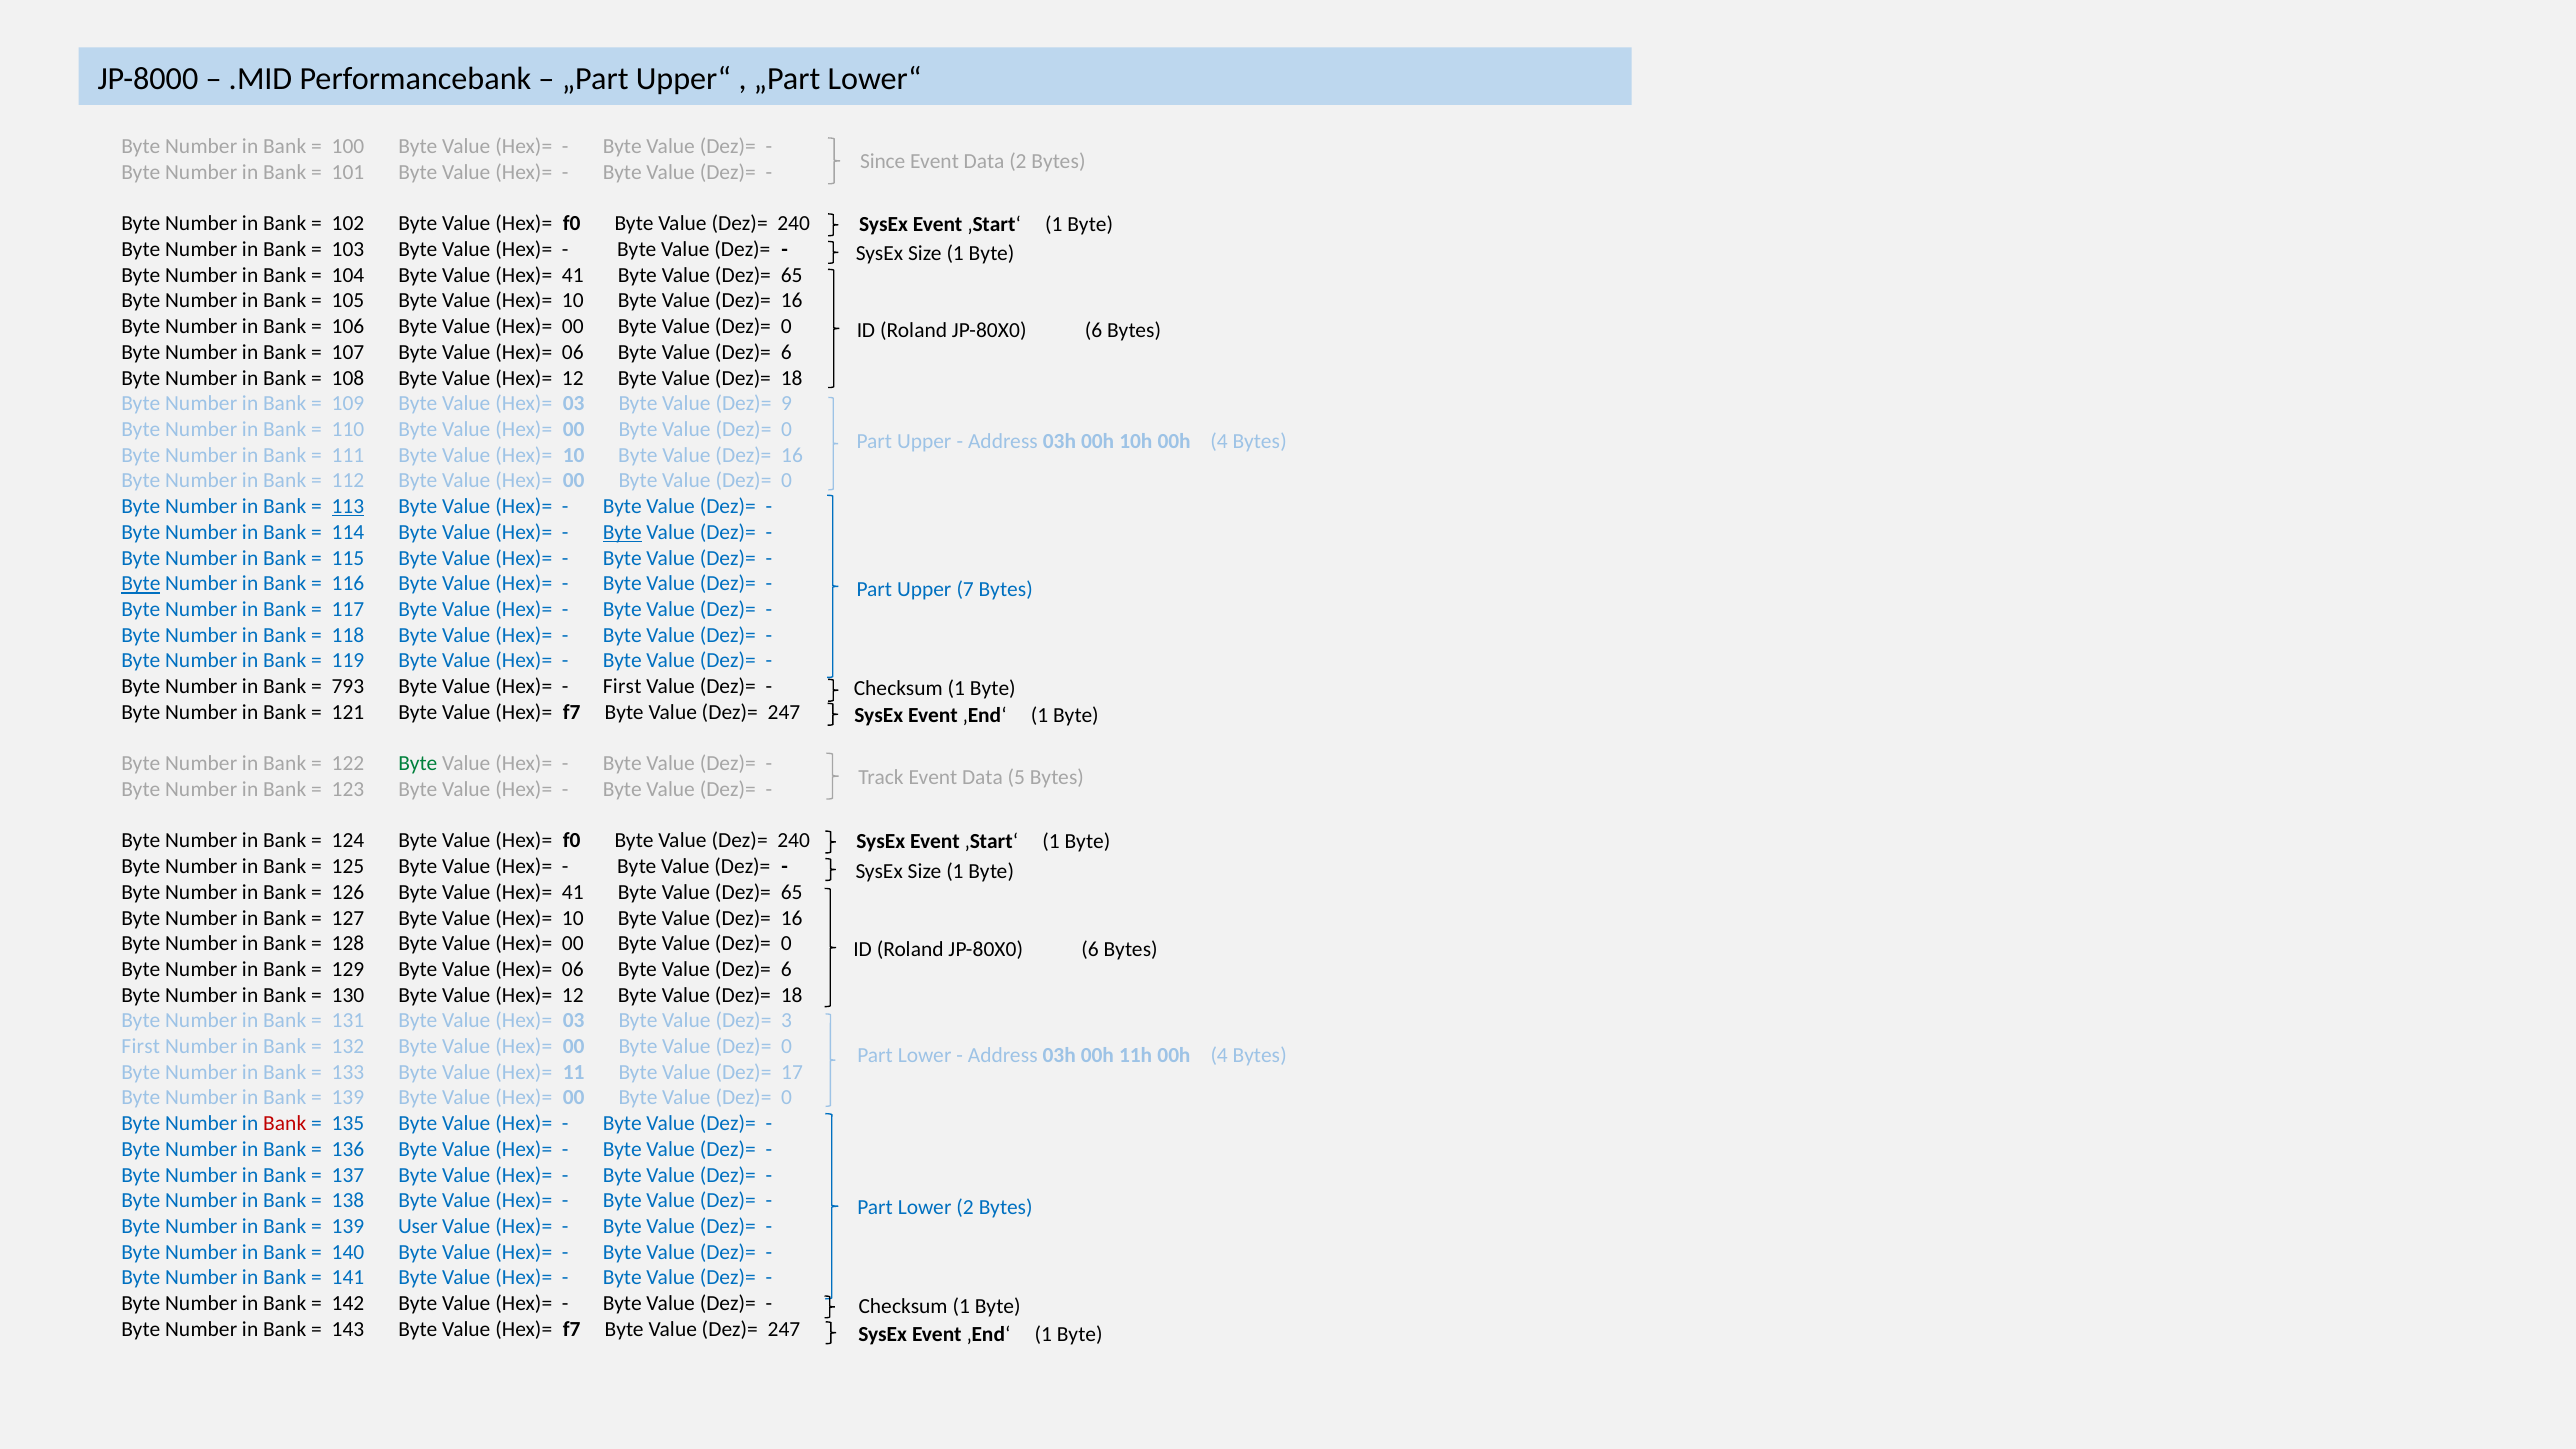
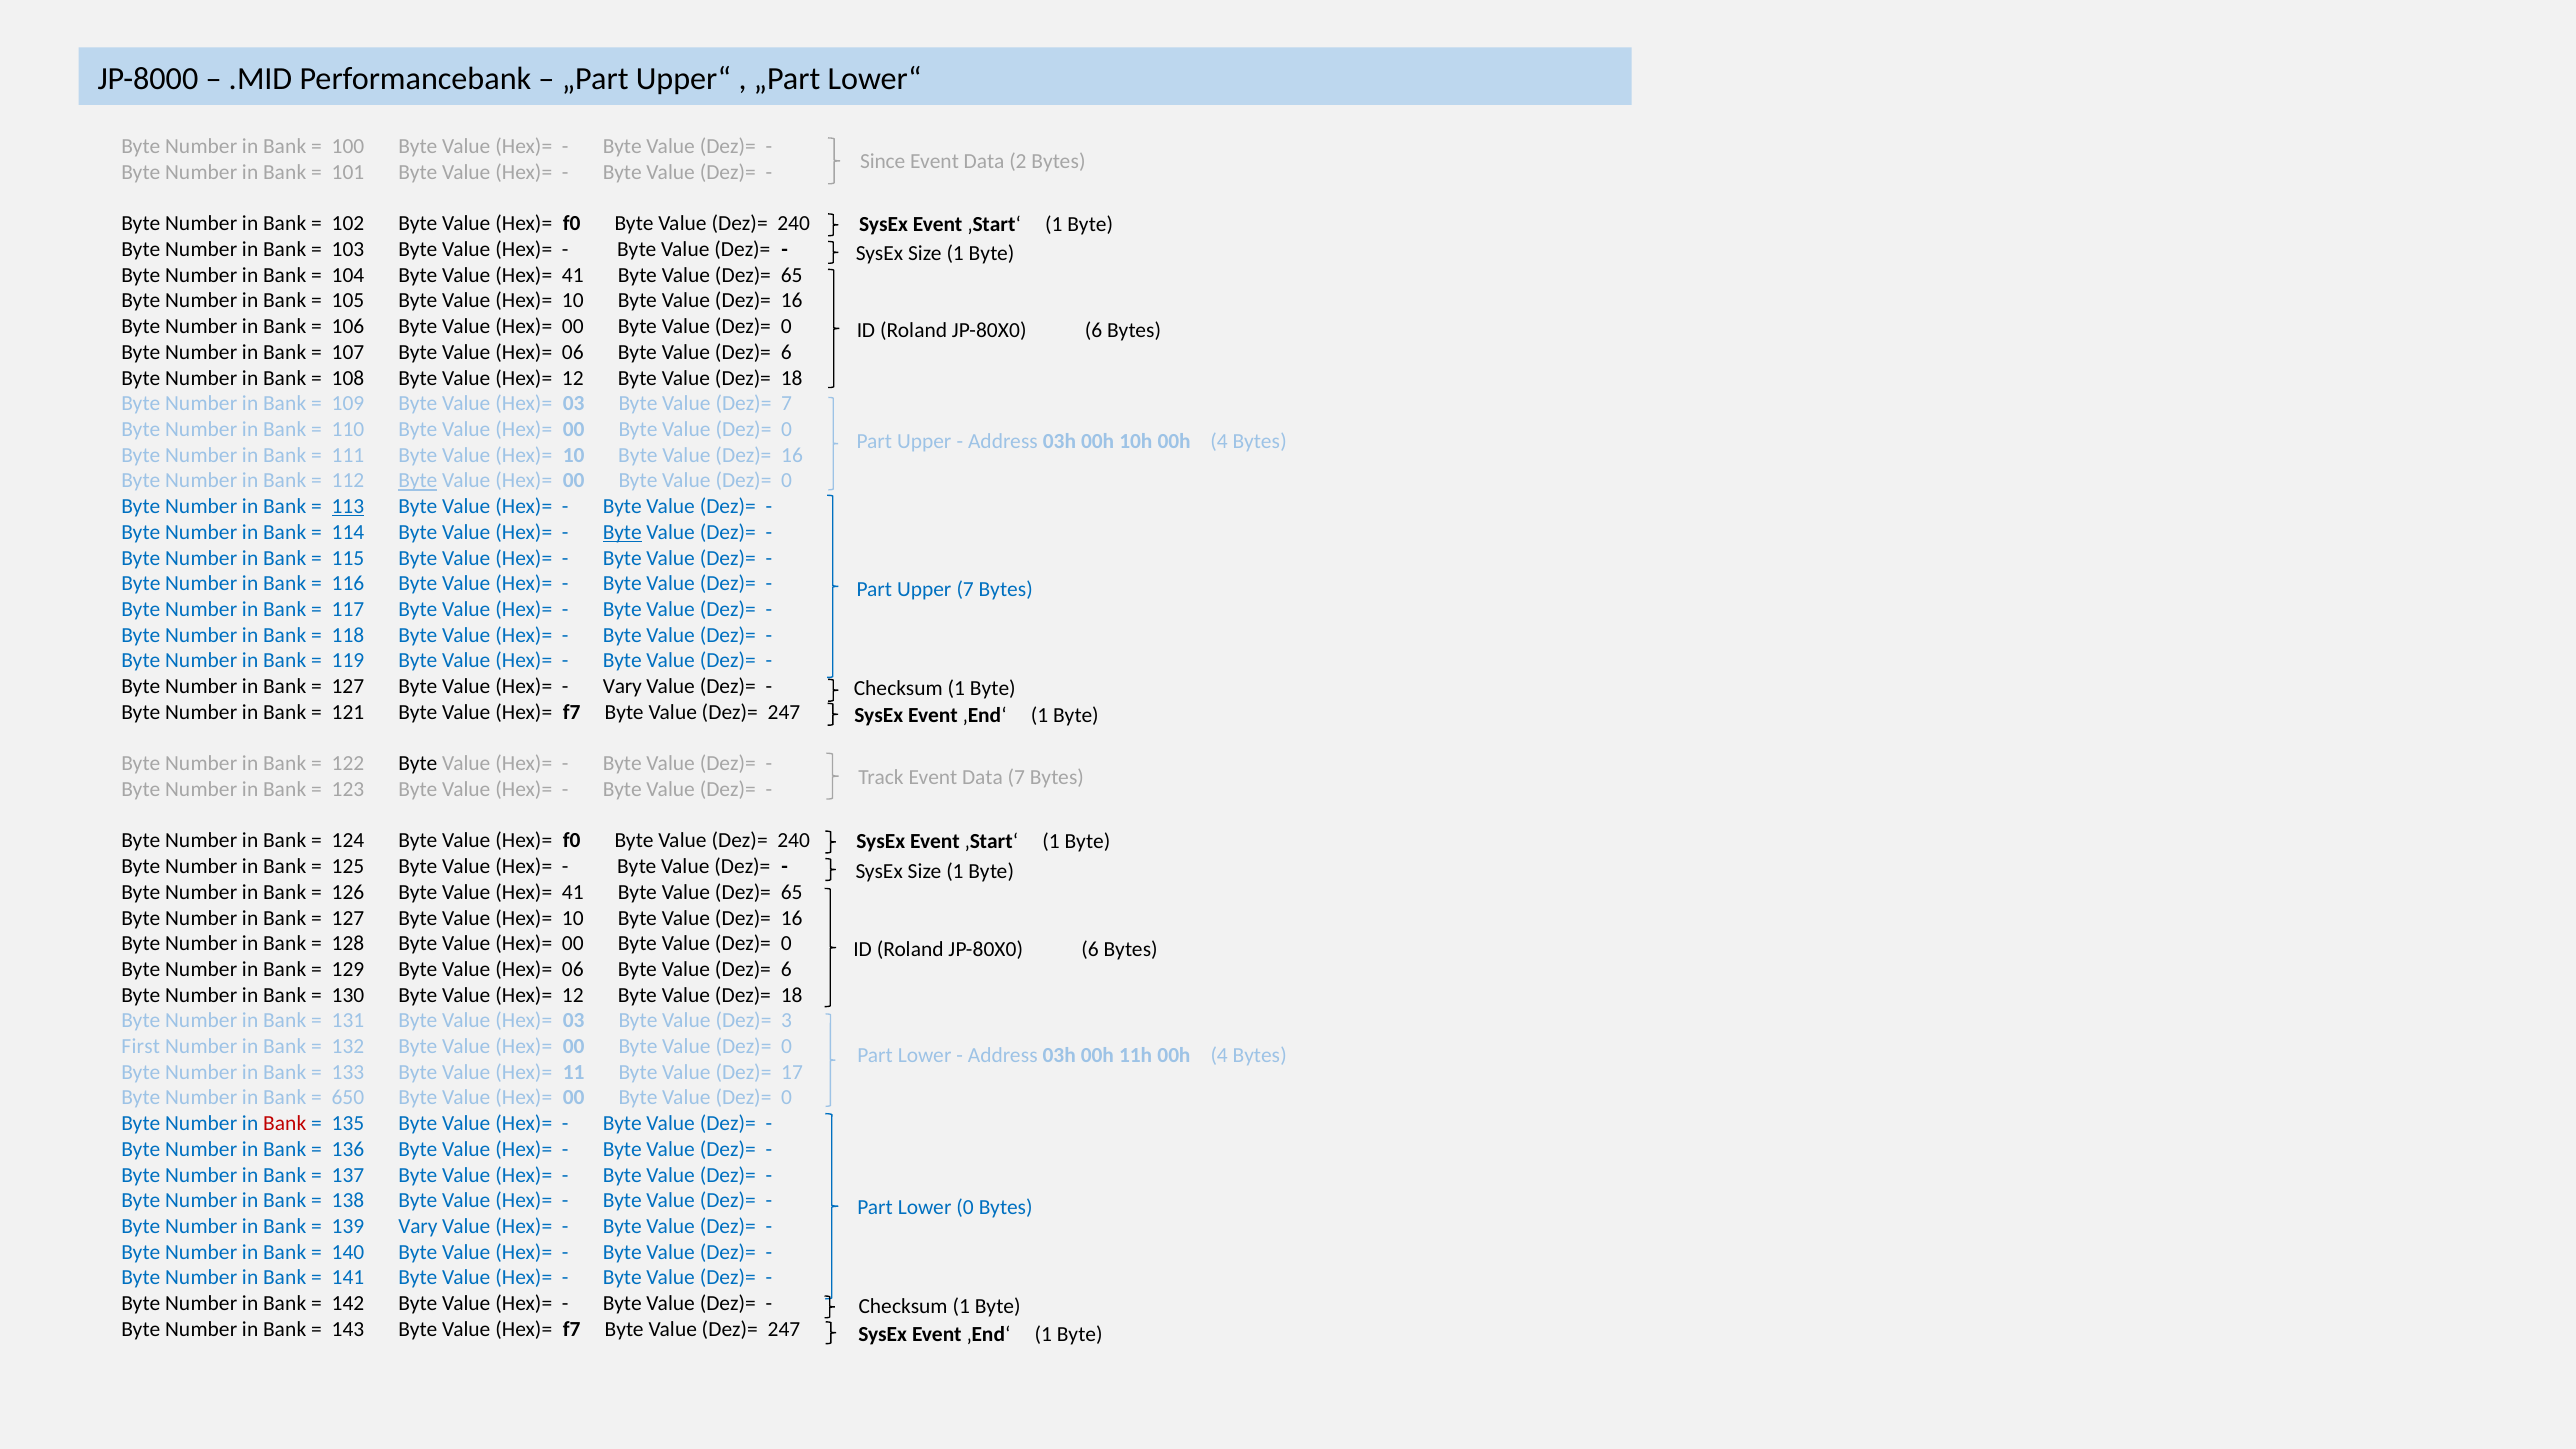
Dez)= 9: 9 -> 7 (787, 404)
Byte underline: none -> present (418, 481)
Byte underline: present -> none (141, 584)
793: 793 -> 127 (348, 687)
First: First -> Vary (622, 687)
Byte colour: green -> black (418, 764)
Data 5: 5 -> 7 (1016, 777)
139: 139 -> 650 (348, 1098)
Lower 2: 2 -> 0 (965, 1208)
139 User: User -> Vary (418, 1226)
